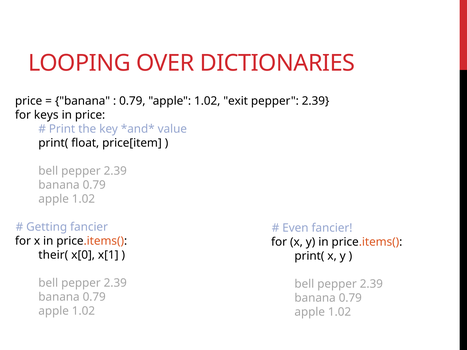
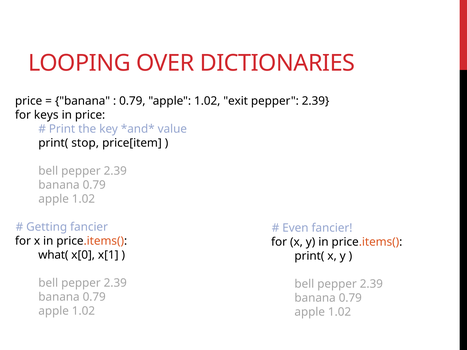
float: float -> stop (85, 143)
their(: their( -> what( (53, 255)
